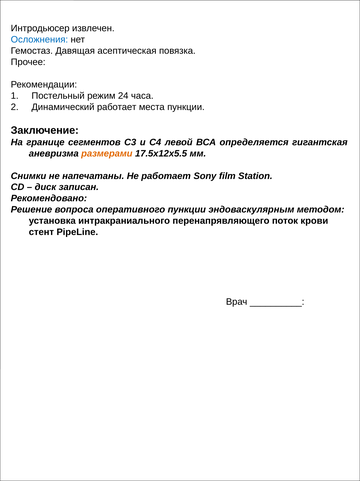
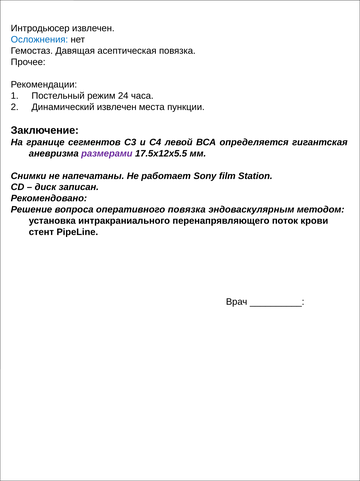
Динамический работает: работает -> извлечен (117, 107)
размерами colour: orange -> purple (107, 153)
оперативного пункции: пункции -> повязка (187, 209)
